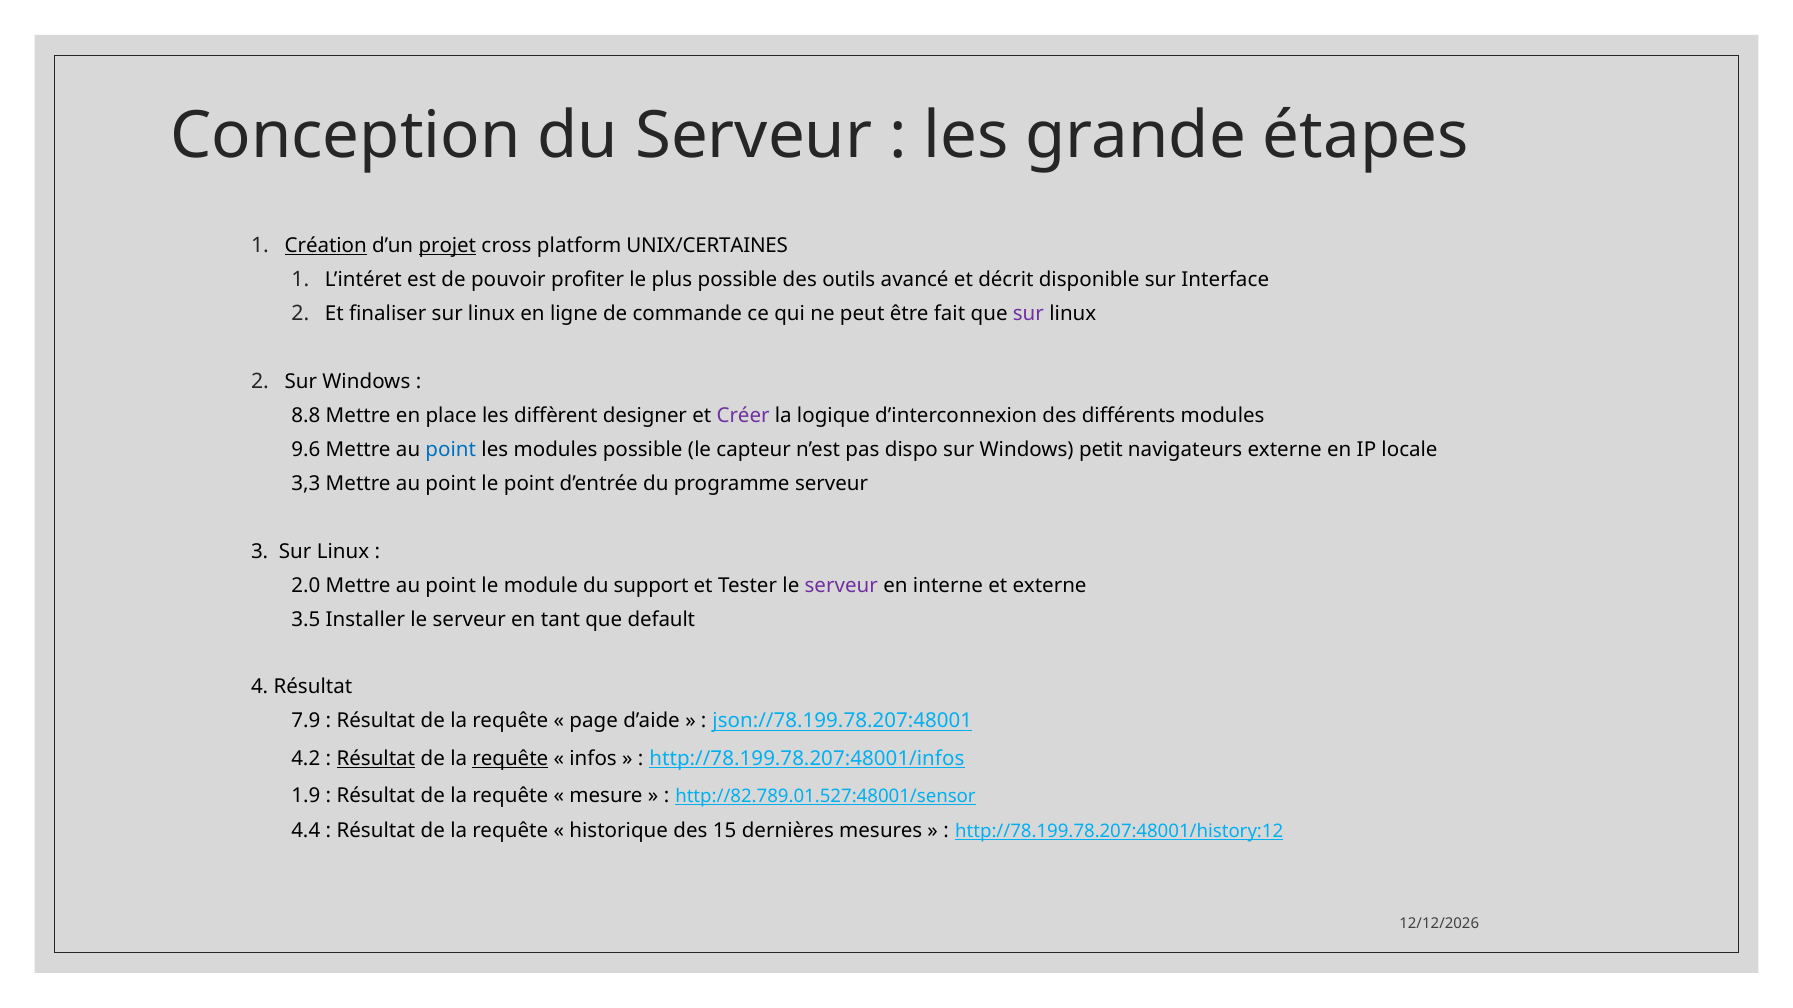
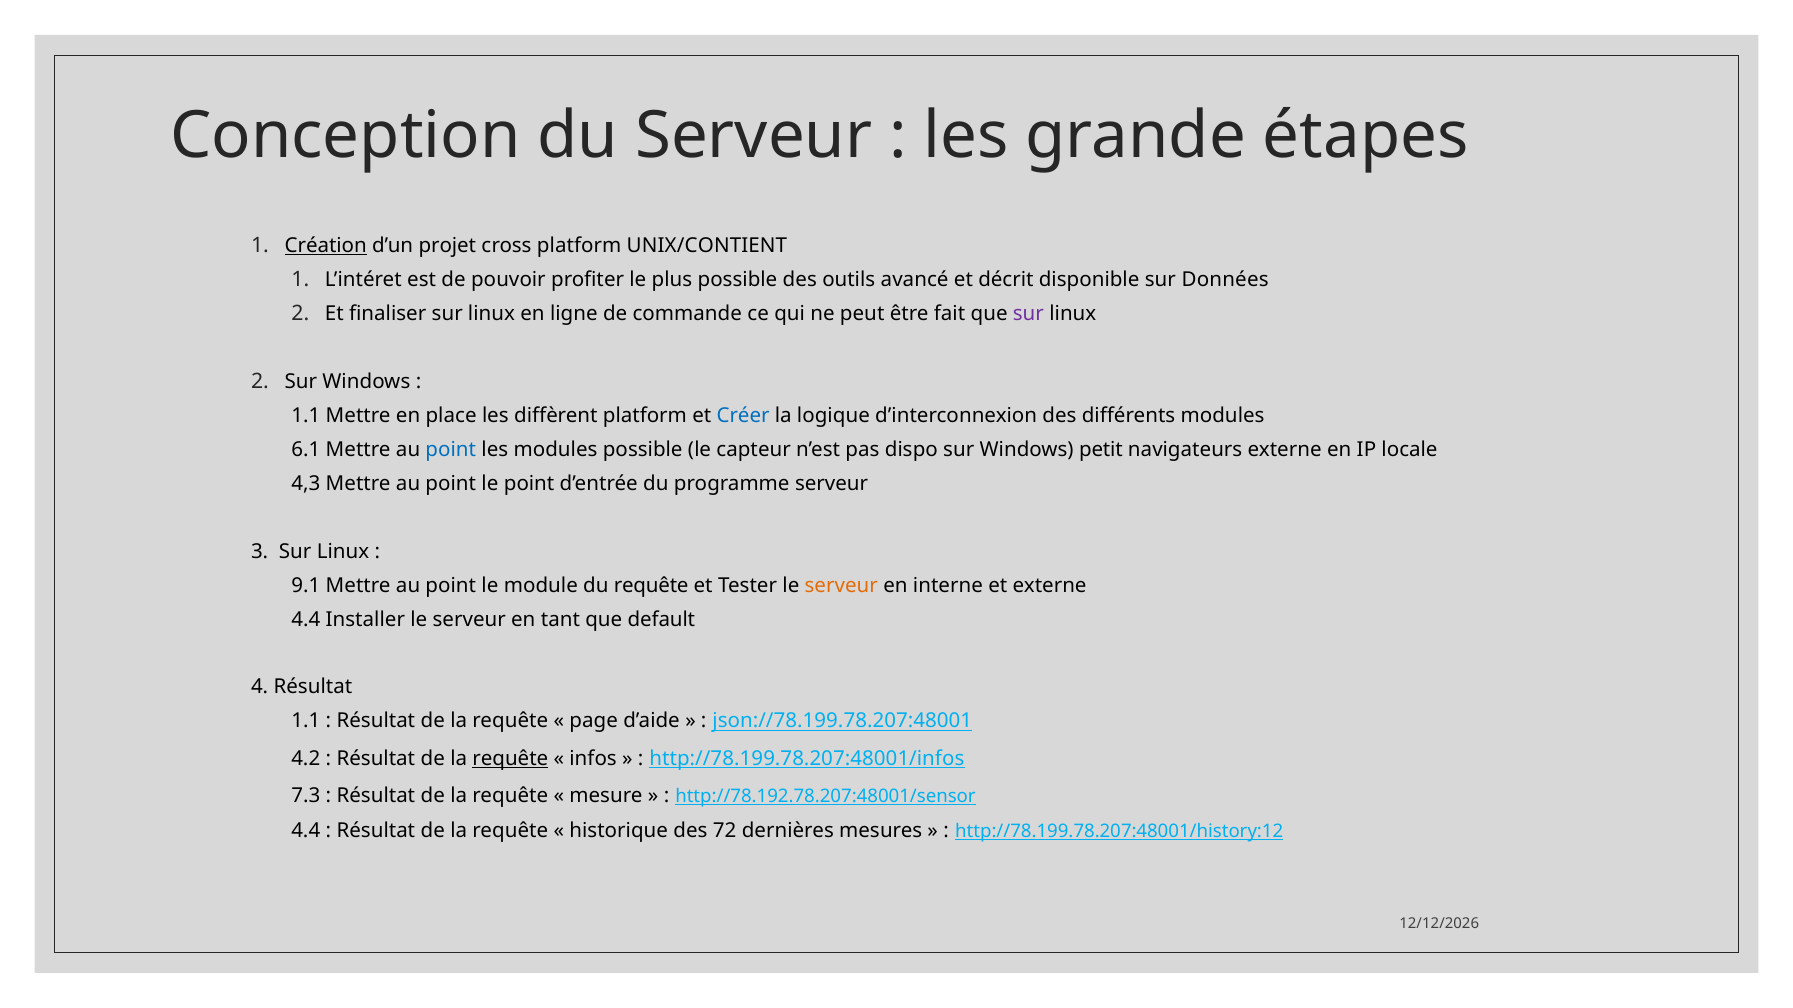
projet underline: present -> none (447, 246)
UNIX/CERTAINES: UNIX/CERTAINES -> UNIX/CONTIENT (707, 246)
Interface: Interface -> Données (1225, 280)
8.8: 8.8 -> 1.1 (306, 416)
diffèrent designer: designer -> platform (645, 416)
Créer colour: purple -> blue (743, 416)
9.6: 9.6 -> 6.1 (306, 450)
3,3: 3,3 -> 4,3 (306, 484)
2.0: 2.0 -> 9.1 (306, 586)
du support: support -> requête (651, 586)
serveur colour: purple -> orange (841, 586)
3.5: 3.5 -> 4.4 (306, 620)
7.9: 7.9 -> 1.1 (306, 722)
Résultat underline: present -> none (376, 759)
1.9: 1.9 -> 7.3 (306, 796)
http://82.789.01.527:48001/sensor: http://82.789.01.527:48001/sensor -> http://78.192.78.207:48001/sensor (825, 797)
15: 15 -> 72 (725, 831)
